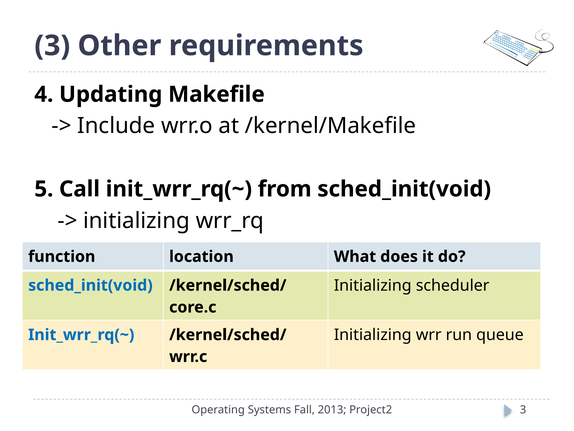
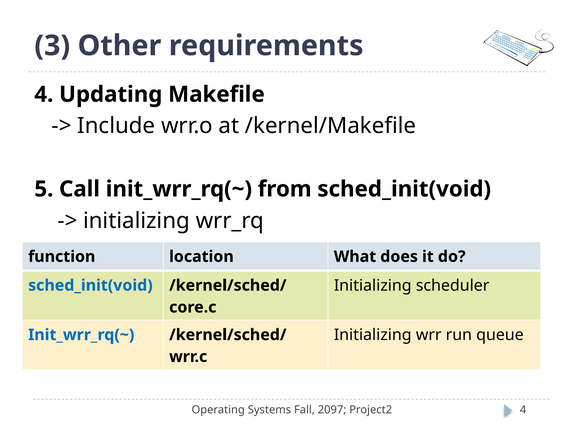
2013: 2013 -> 2097 (332, 409)
Project2 3: 3 -> 4 (523, 409)
